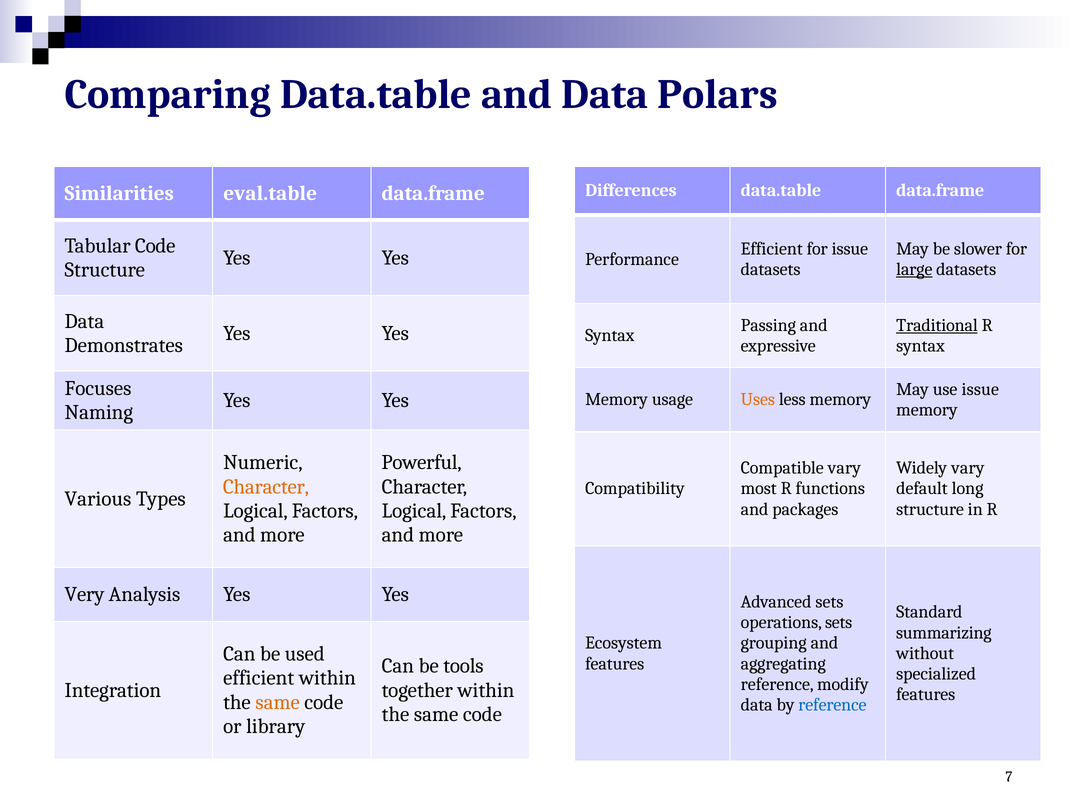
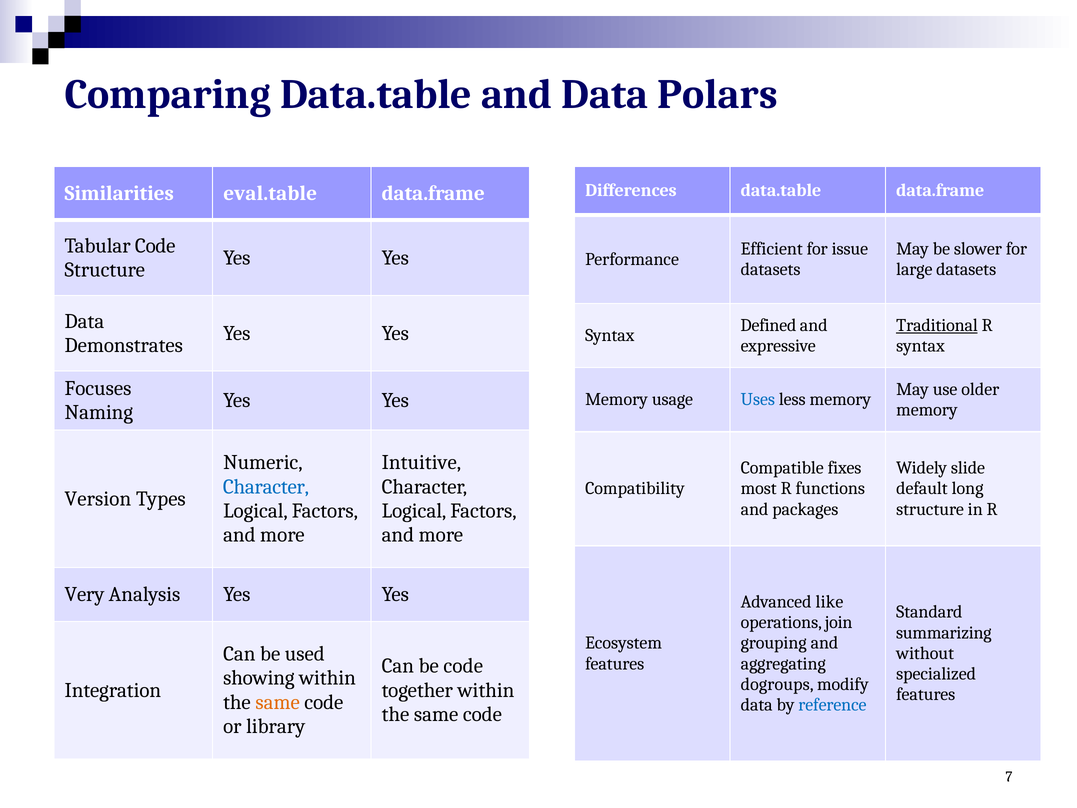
large underline: present -> none (914, 269)
Passing: Passing -> Defined (768, 325)
use issue: issue -> older (980, 389)
Uses colour: orange -> blue (758, 399)
Powerful: Powerful -> Intuitive (421, 462)
Compatible vary: vary -> fixes (845, 468)
Widely vary: vary -> slide (968, 468)
Character colour: orange -> blue (266, 486)
Various: Various -> Version (98, 499)
Advanced sets: sets -> like (829, 601)
operations sets: sets -> join (839, 622)
be tools: tools -> code (463, 666)
efficient: efficient -> showing (259, 678)
reference: reference -> dogroups (777, 684)
